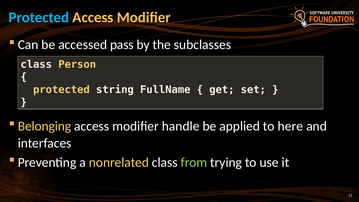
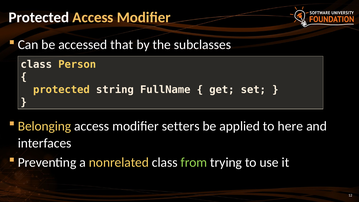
Protected colour: light blue -> white (39, 17)
pass: pass -> that (122, 45)
handle: handle -> setters (181, 126)
